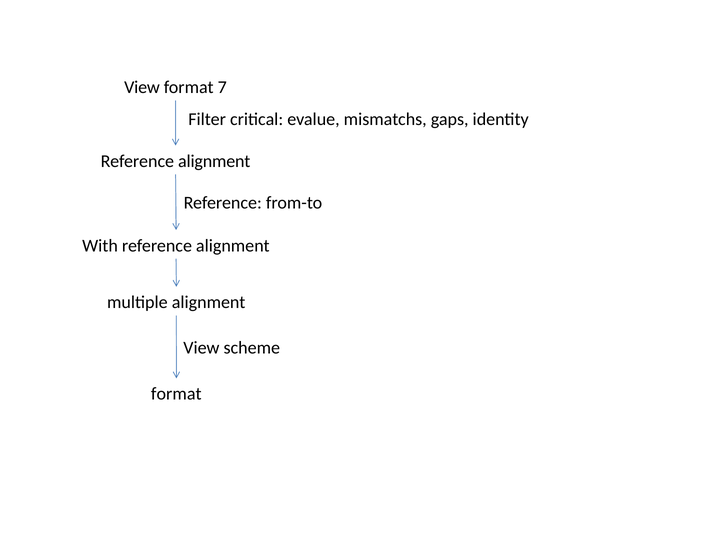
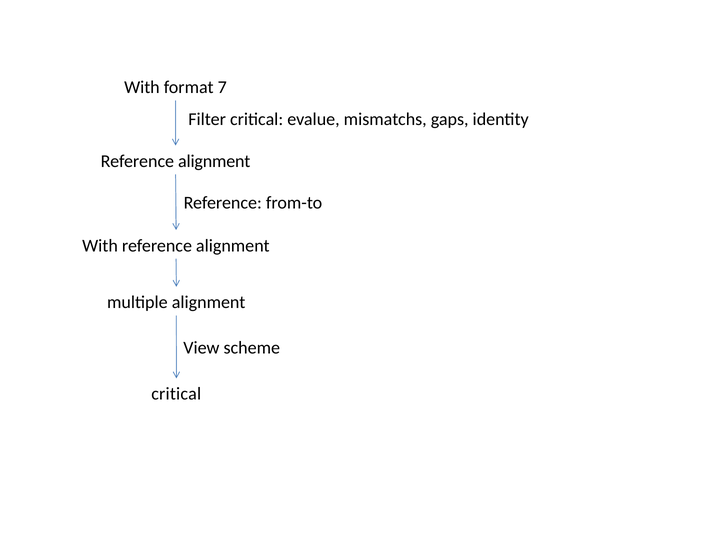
View: View -> With (142, 87)
format: format -> critical (176, 394)
